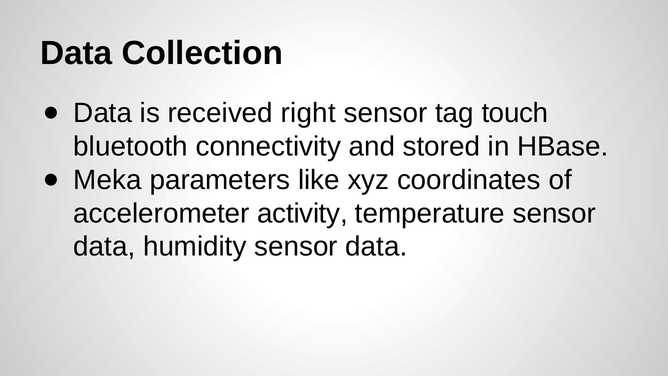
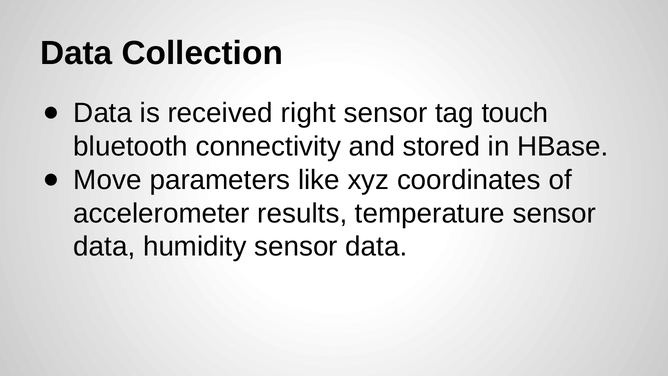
Meka: Meka -> Move (108, 180)
activity: activity -> results (302, 213)
